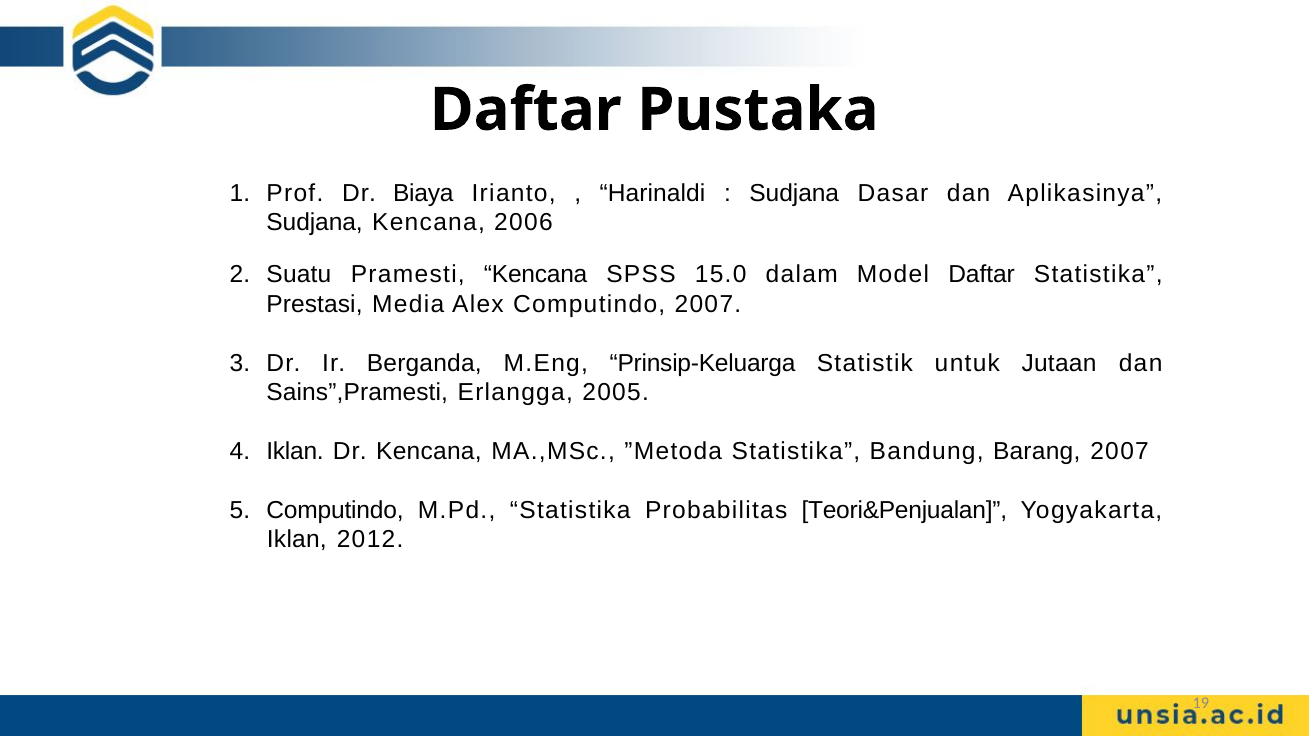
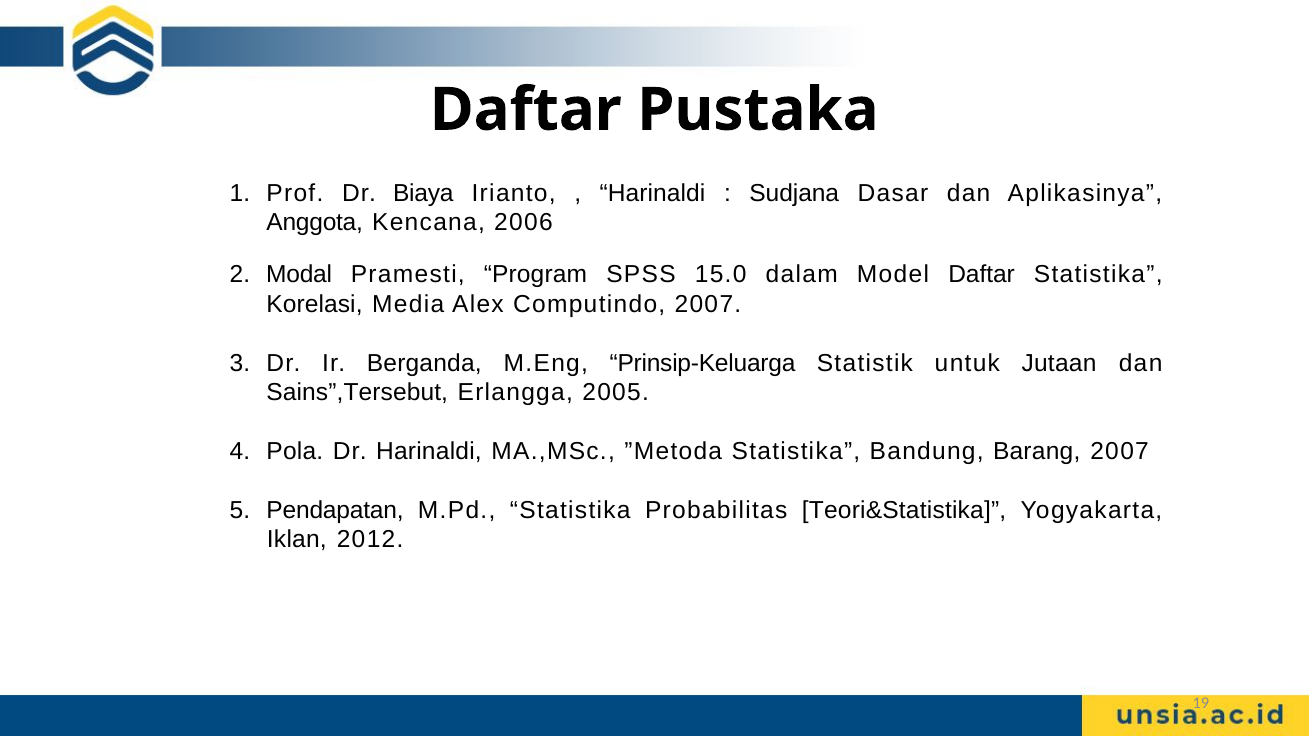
Sudjana: Sudjana -> Anggota (315, 222)
Suatu: Suatu -> Modal (299, 275)
Pramesti Kencana: Kencana -> Program (535, 275)
Prestasi: Prestasi -> Korelasi (315, 304)
Sains”,Pramesti: Sains”,Pramesti -> Sains”,Tersebut (357, 393)
Iklan: Iklan -> Pola (295, 452)
Dr Kencana: Kencana -> Harinaldi (429, 452)
Computindo: Computindo -> Pendapatan (335, 510)
Teori&Penjualan: Teori&Penjualan -> Teori&Statistika (904, 510)
